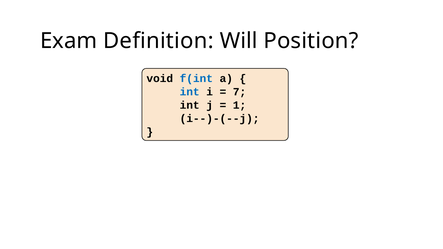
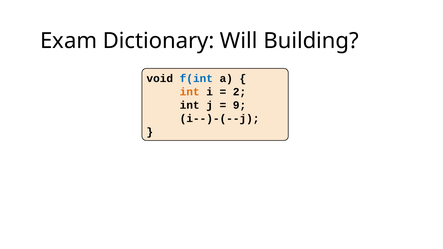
Definition: Definition -> Dictionary (159, 41)
Position: Position -> Building (311, 41)
int colour: blue -> orange (190, 92)
7: 7 -> 2 (240, 92)
1: 1 -> 9 (240, 105)
